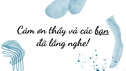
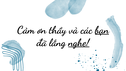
nghe underline: none -> present (79, 42)
